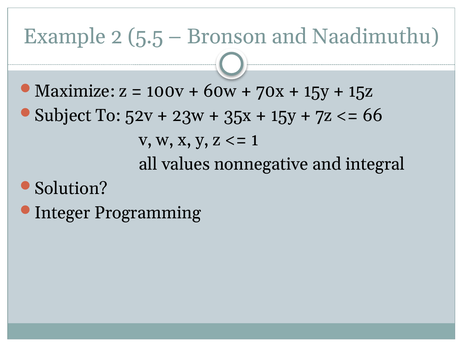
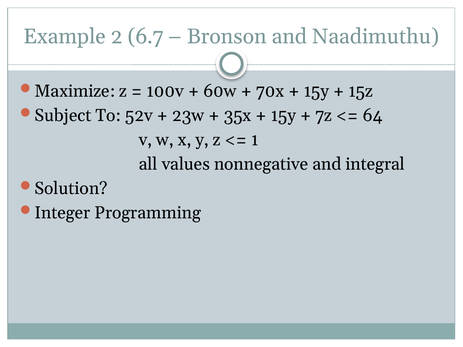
5.5: 5.5 -> 6.7 (146, 36)
66: 66 -> 64 (373, 116)
